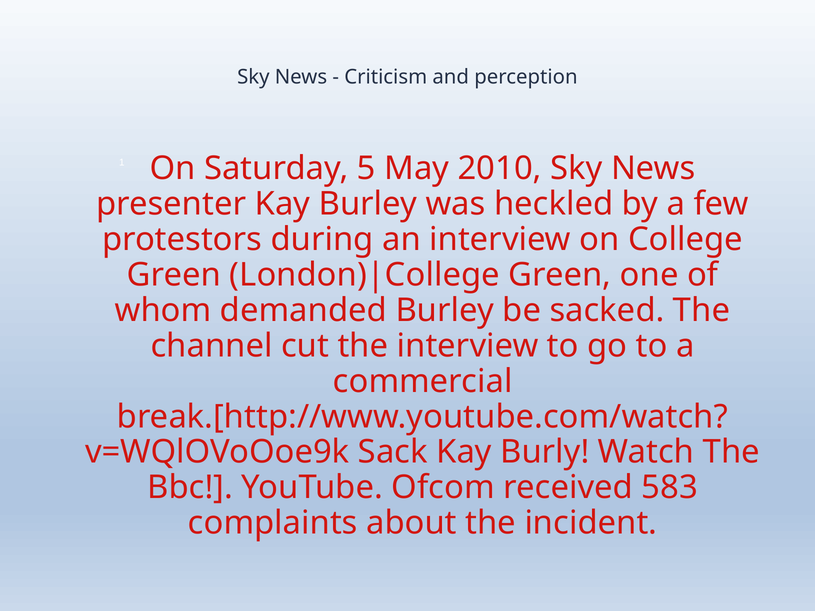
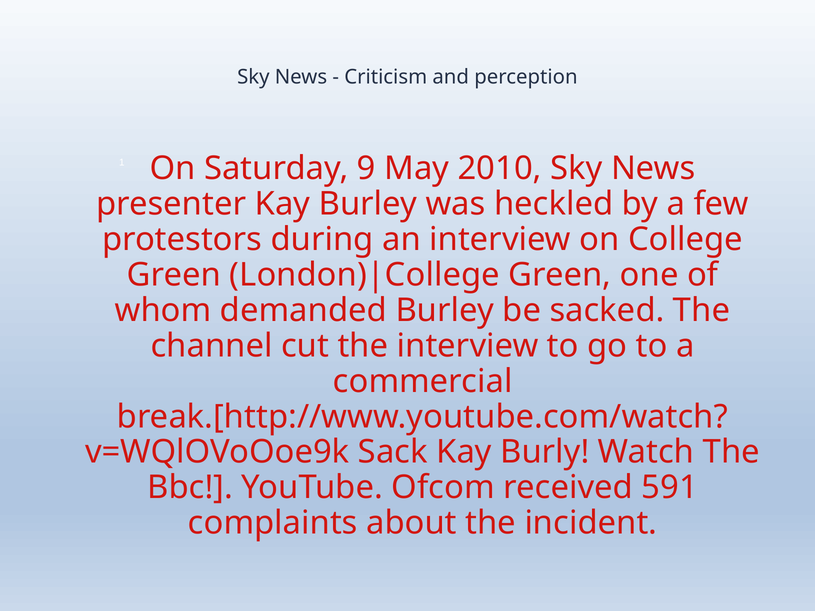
5: 5 -> 9 (366, 169)
583: 583 -> 591 (670, 488)
